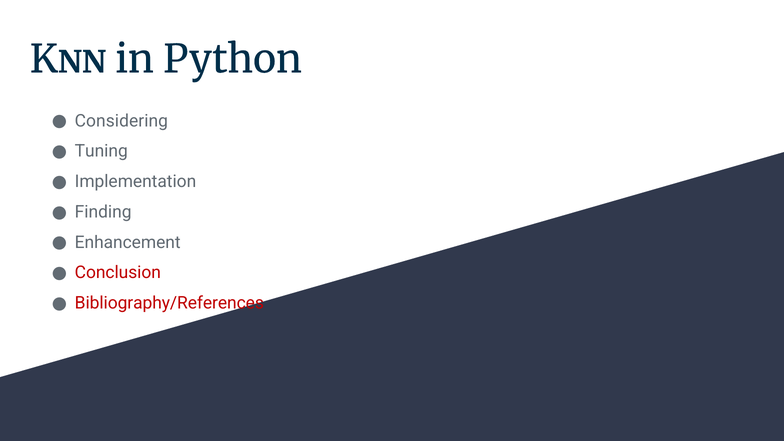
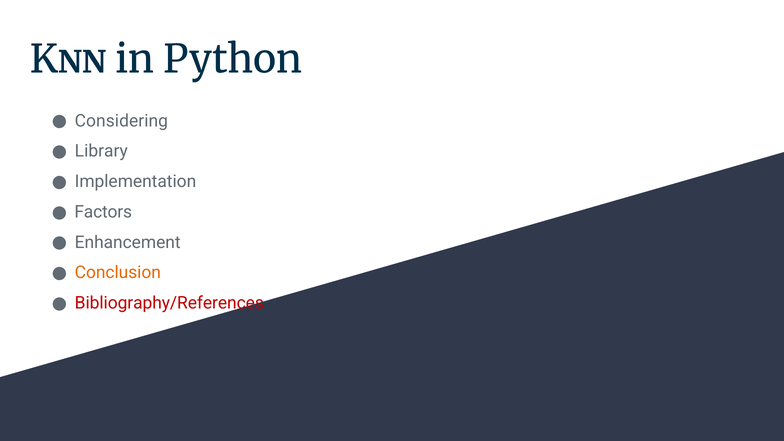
Tuning: Tuning -> Library (101, 151)
Finding: Finding -> Factors (103, 212)
Conclusion colour: red -> orange (118, 273)
